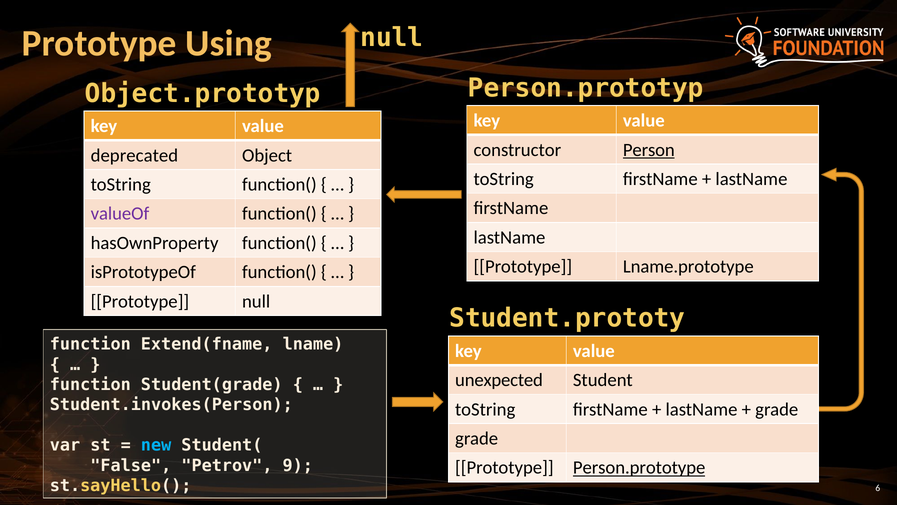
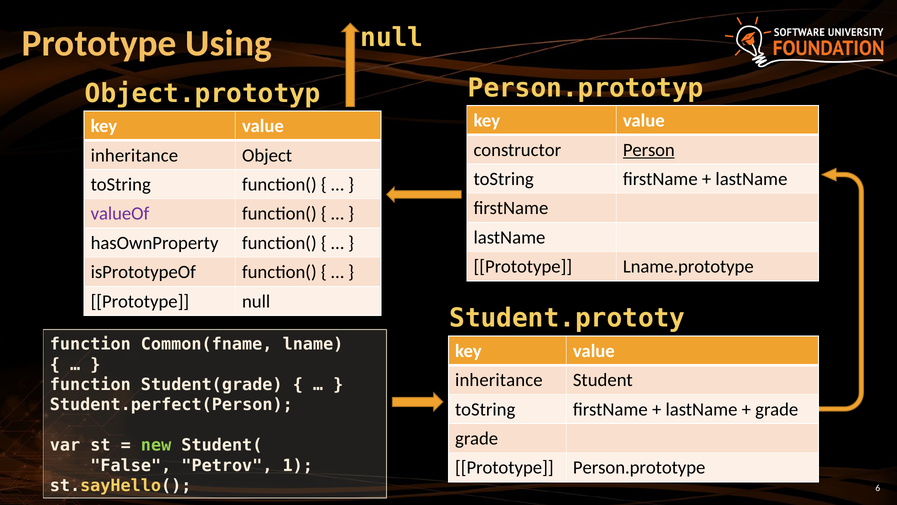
deprecated: deprecated -> inheritance (134, 155)
Extend(fname: Extend(fname -> Common(fname (207, 344)
unexpected: unexpected -> inheritance (499, 380)
Student.invokes(Person: Student.invokes(Person -> Student.perfect(Person (171, 405)
new colour: light blue -> light green (156, 445)
9: 9 -> 1 (298, 465)
Person.prototype underline: present -> none (639, 468)
